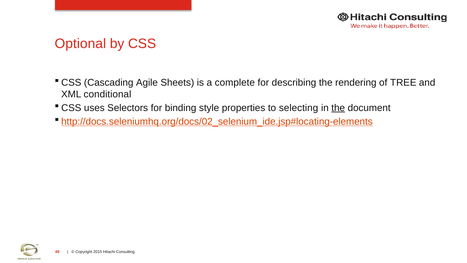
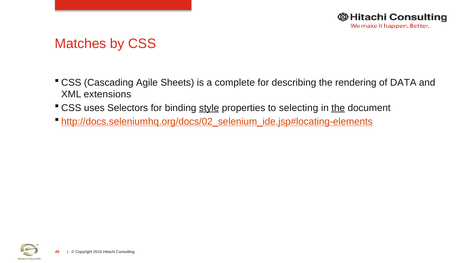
Optional: Optional -> Matches (80, 44)
TREE: TREE -> DATA (403, 83)
conditional: conditional -> extensions (107, 94)
style underline: none -> present (209, 108)
